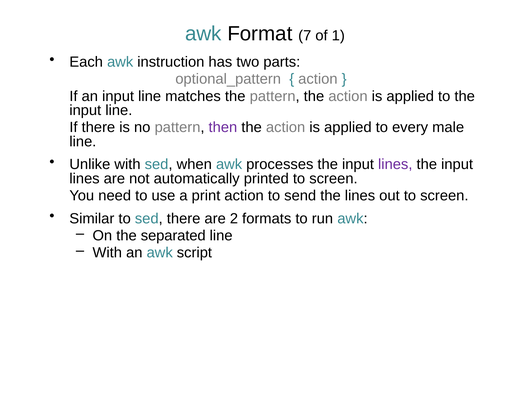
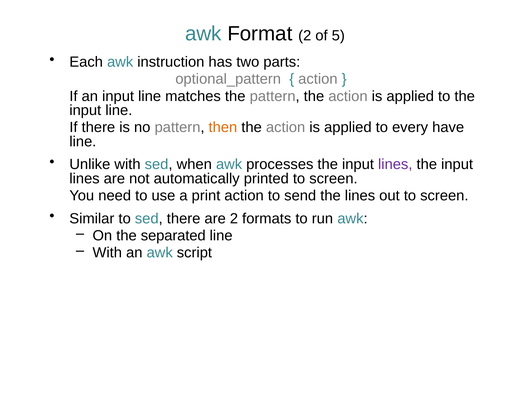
Format 7: 7 -> 2 (305, 36)
1: 1 -> 5 (338, 36)
then colour: purple -> orange (223, 128)
male: male -> have (448, 128)
